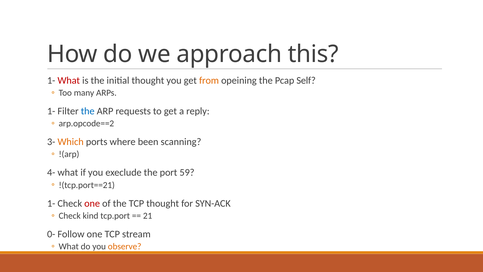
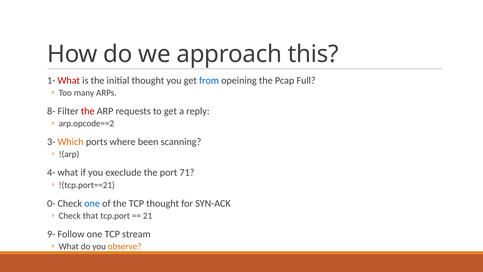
from colour: orange -> blue (209, 80)
Self: Self -> Full (306, 80)
1-: 1- -> 8- (51, 111)
the colour: blue -> red (88, 111)
59: 59 -> 71 (187, 172)
1-: 1- -> 0- (51, 203)
one colour: red -> blue (92, 203)
kind: kind -> that (91, 216)
0-: 0- -> 9- (51, 234)
